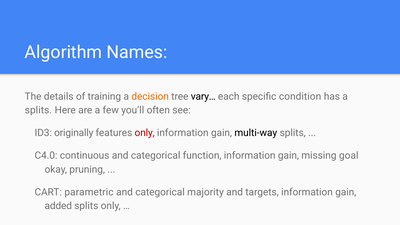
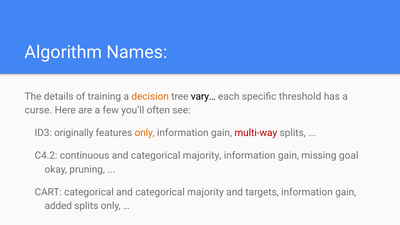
condition: condition -> threshold (300, 96)
splits: splits -> curse (38, 110)
only colour: red -> orange (145, 133)
multi-way colour: black -> red (256, 133)
C4.0: C4.0 -> C4.2 (46, 156)
continuous and categorical function: function -> majority (202, 156)
CART parametric: parametric -> categorical (89, 192)
